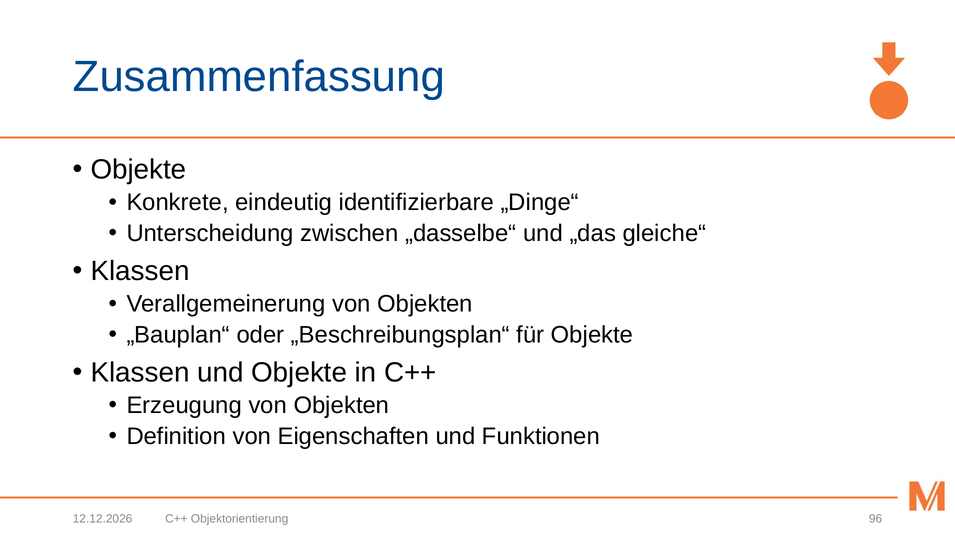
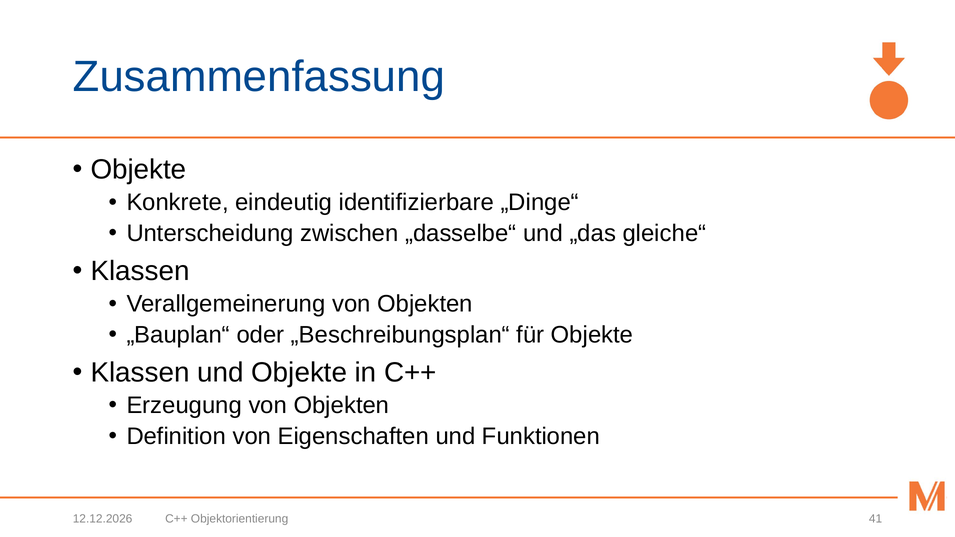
96: 96 -> 41 (876, 519)
